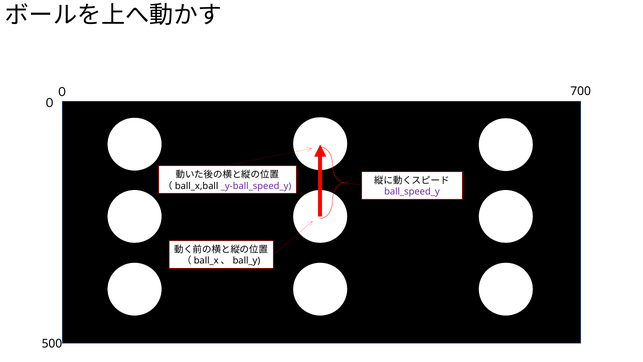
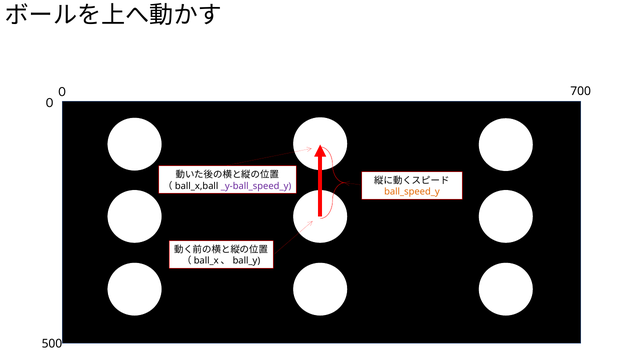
ball_speed_y colour: purple -> orange (412, 192)
